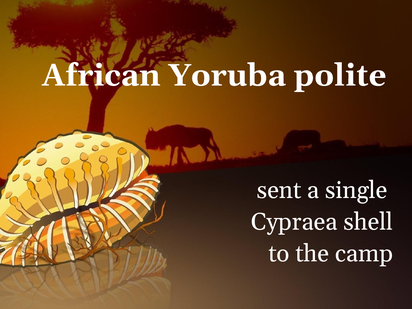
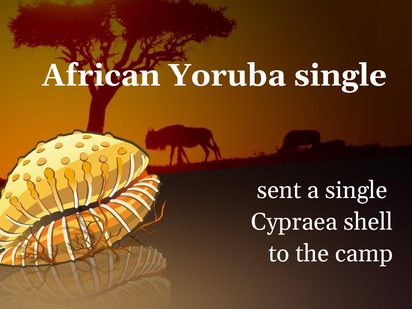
Yoruba polite: polite -> single (340, 75)
